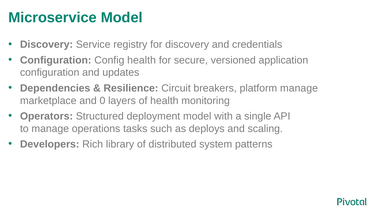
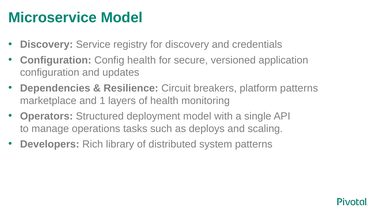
platform manage: manage -> patterns (299, 88)
0: 0 -> 1 (102, 100)
